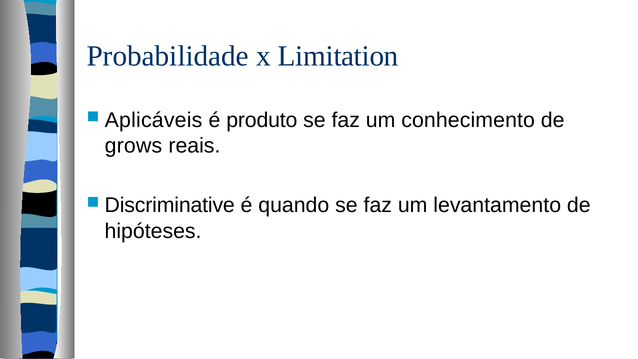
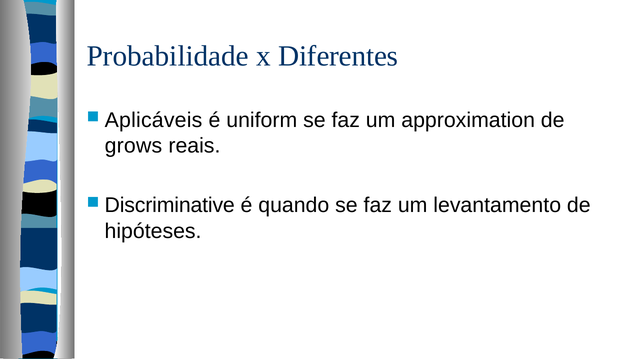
Limitation: Limitation -> Diferentes (338, 56)
produto: produto -> uniform (262, 120)
conhecimento: conhecimento -> approximation (468, 120)
